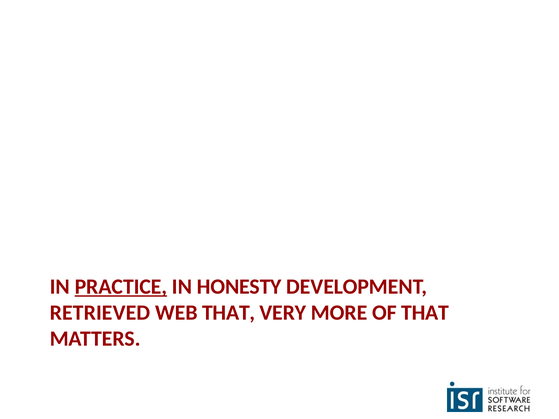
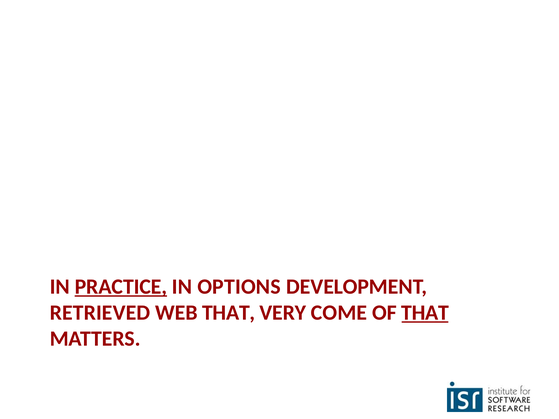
HONESTY: HONESTY -> OPTIONS (239, 287)
MORE: MORE -> COME (339, 313)
THAT underline: none -> present (425, 313)
